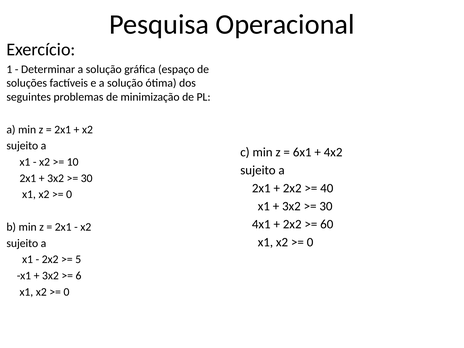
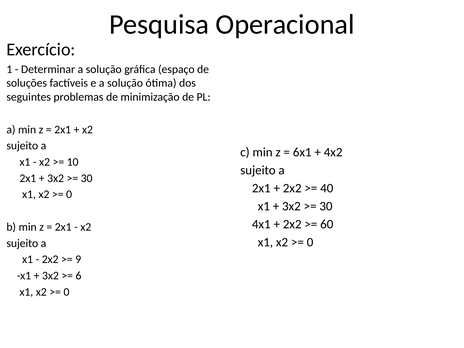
5: 5 -> 9 (78, 259)
